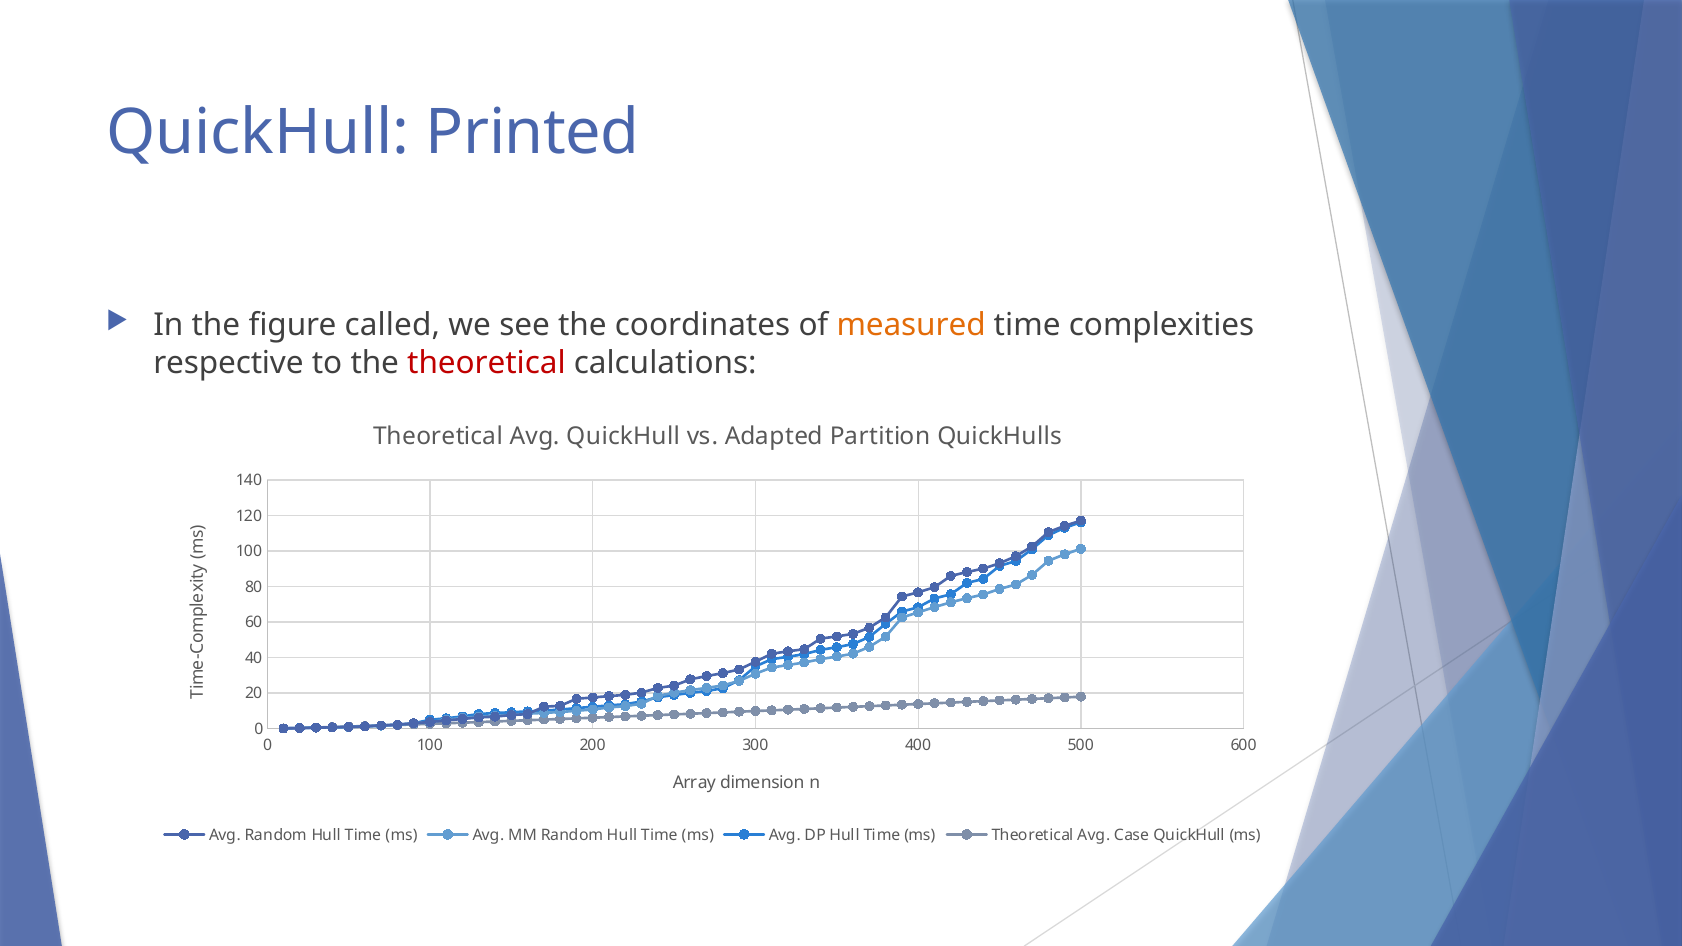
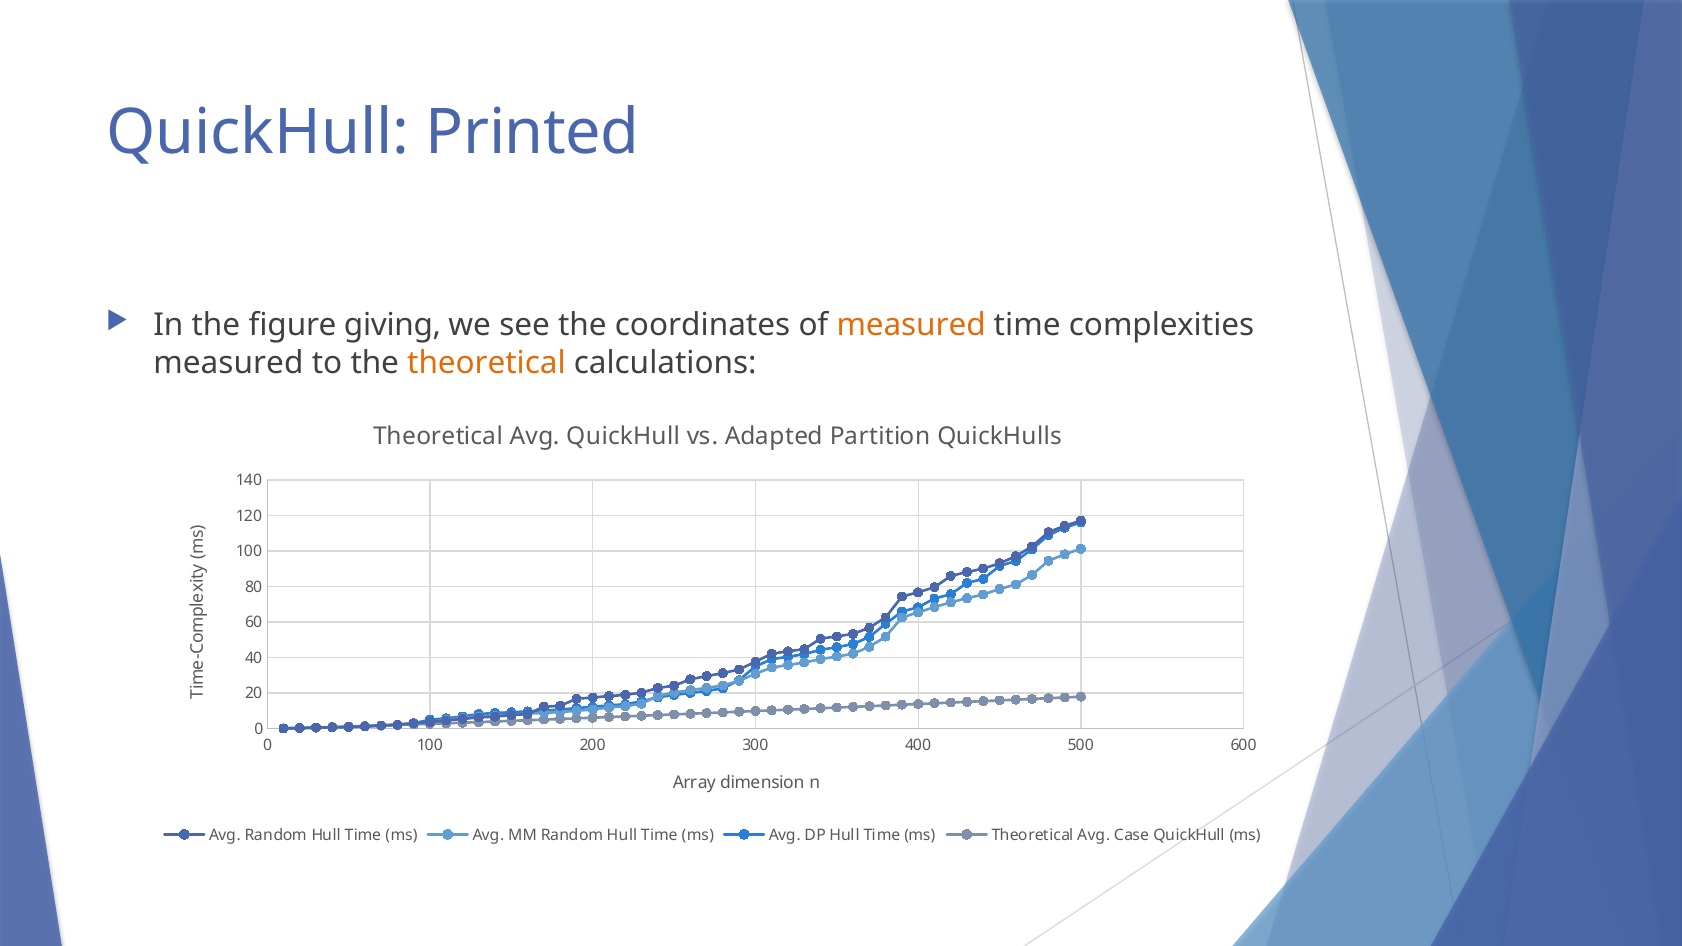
called: called -> giving (393, 326)
respective: respective -> measured (228, 363)
theoretical colour: red -> orange (486, 363)
